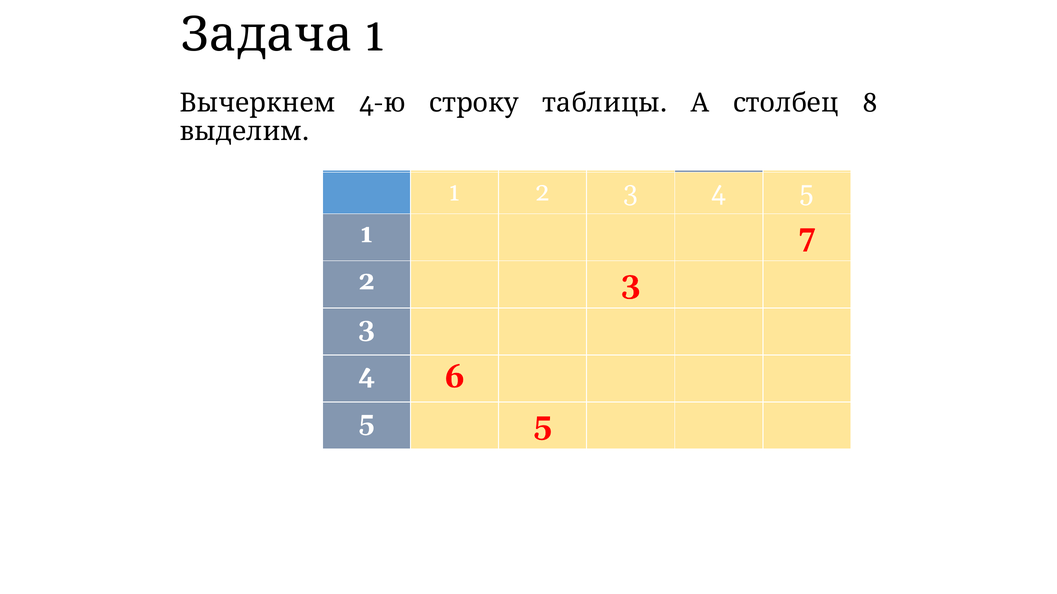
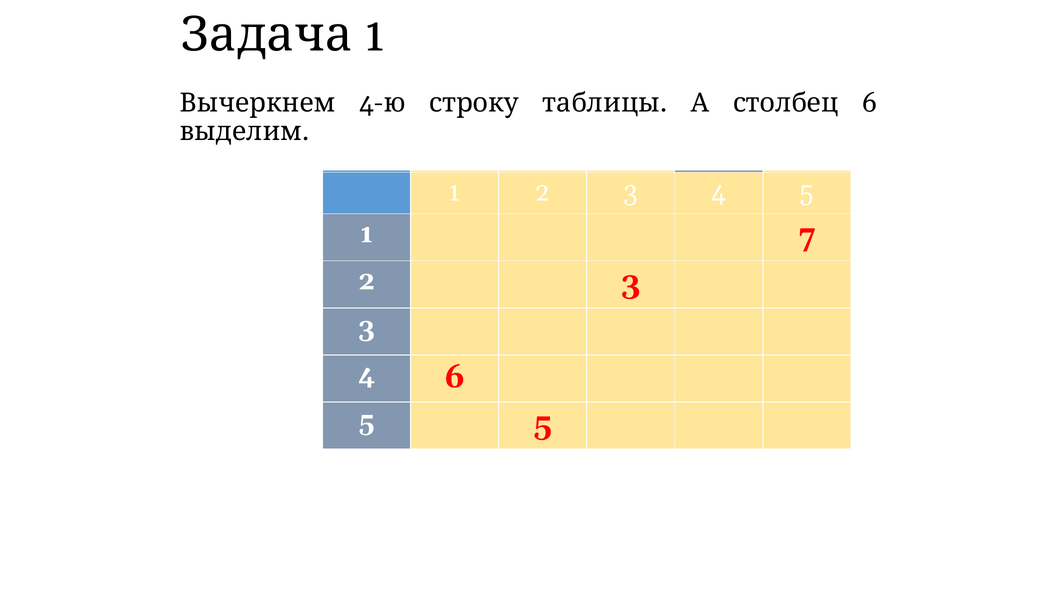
8: 8 -> 6 (870, 103)
